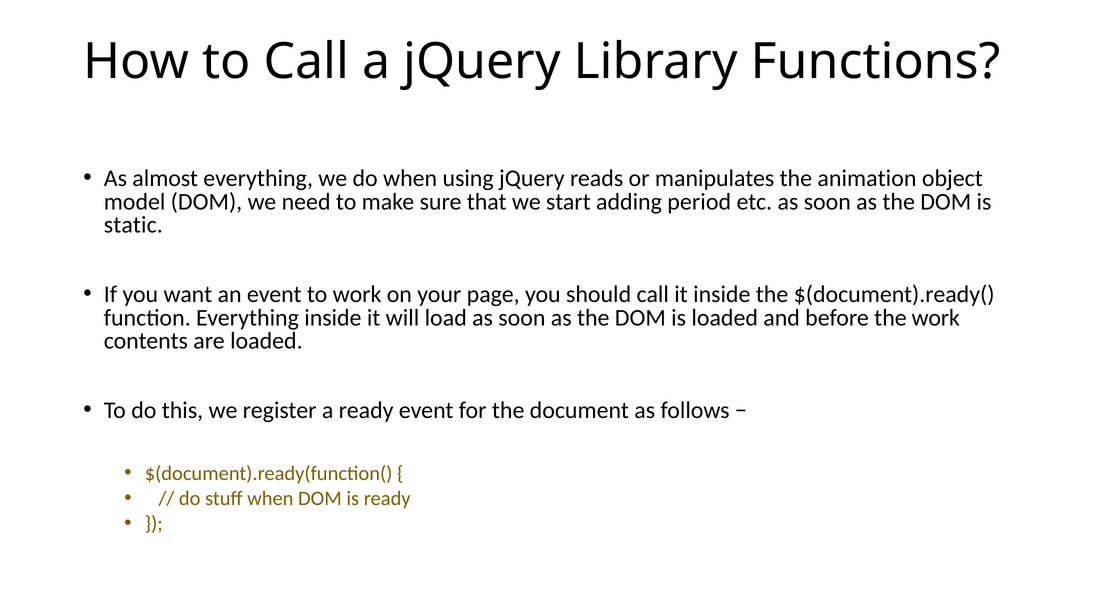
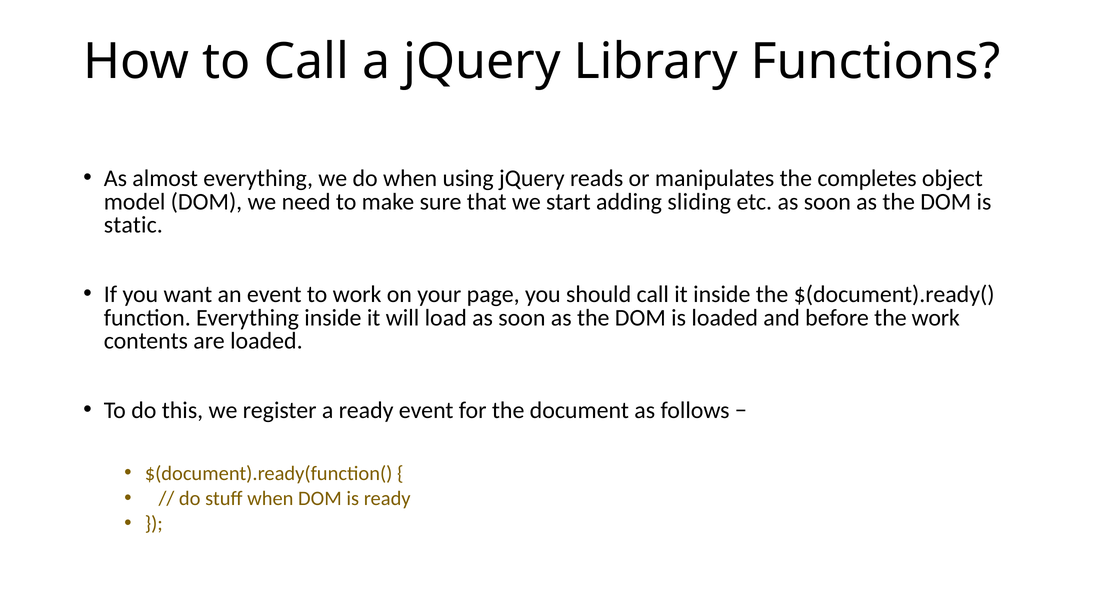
animation: animation -> completes (867, 178)
period: period -> sliding (699, 202)
